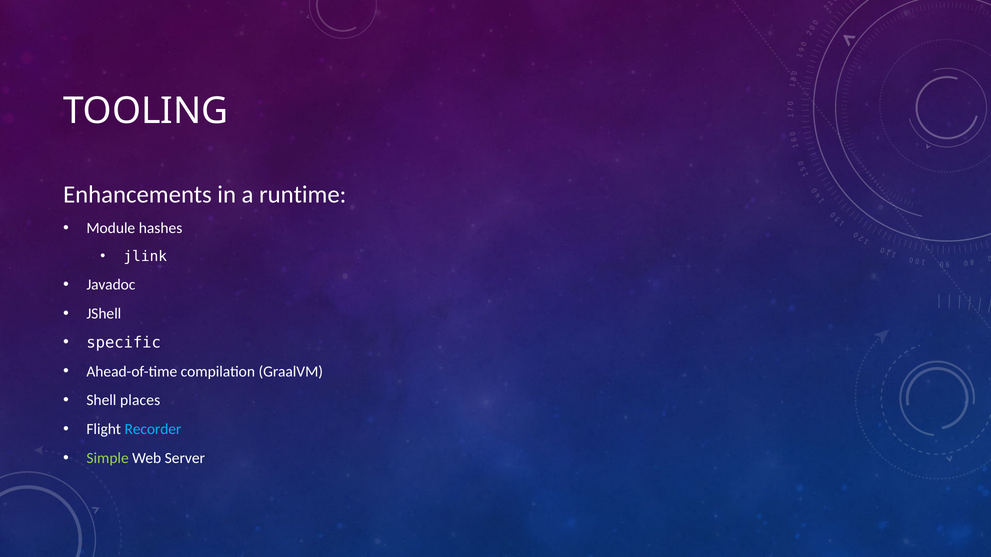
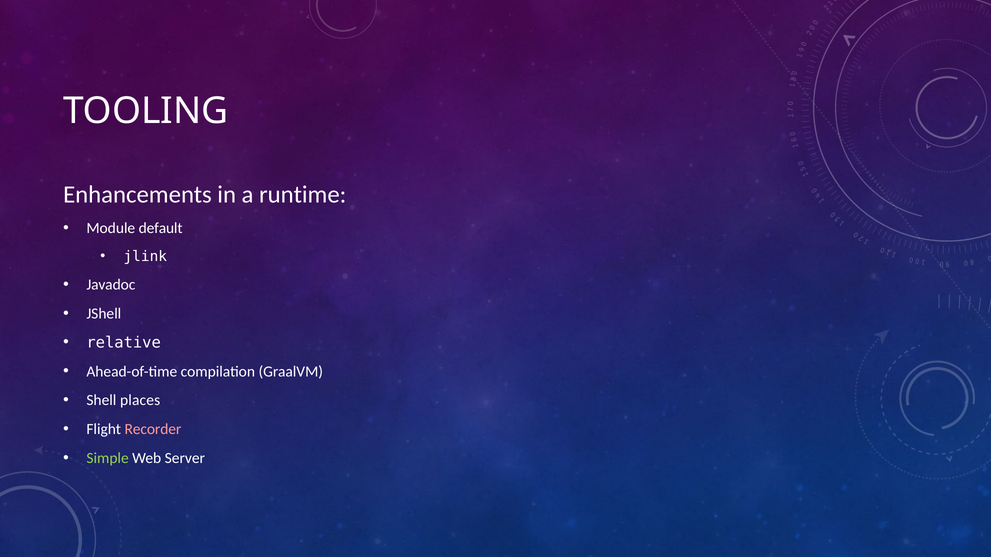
hashes: hashes -> default (161, 228)
specific: specific -> relative (124, 343)
Recorder colour: light blue -> pink (153, 430)
